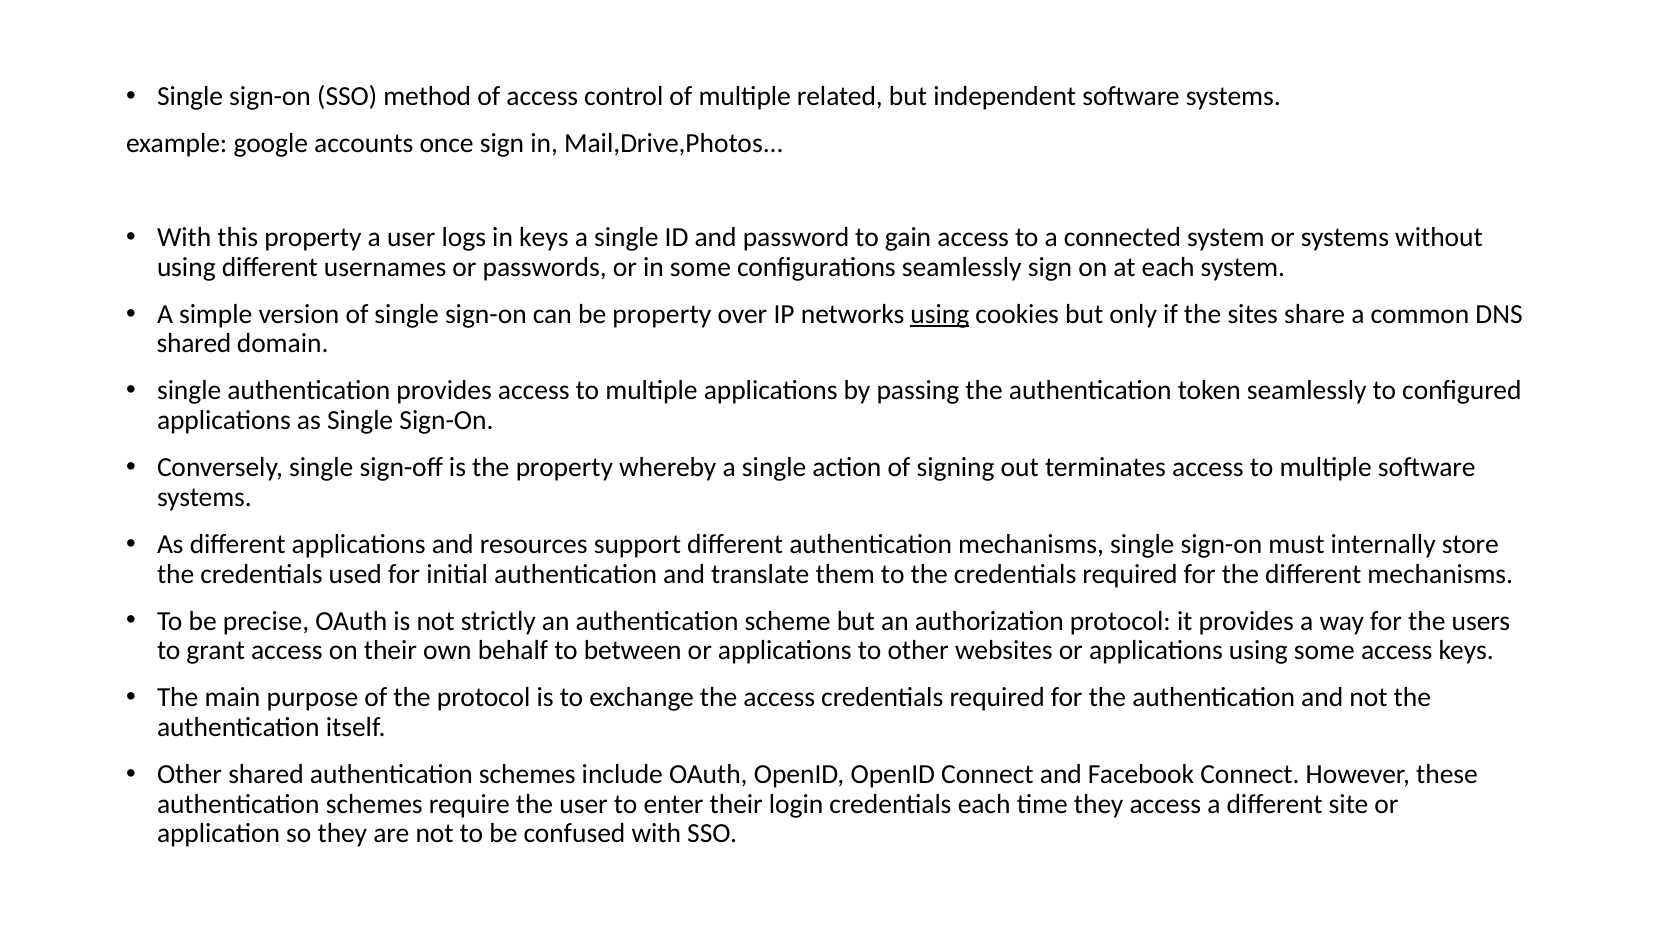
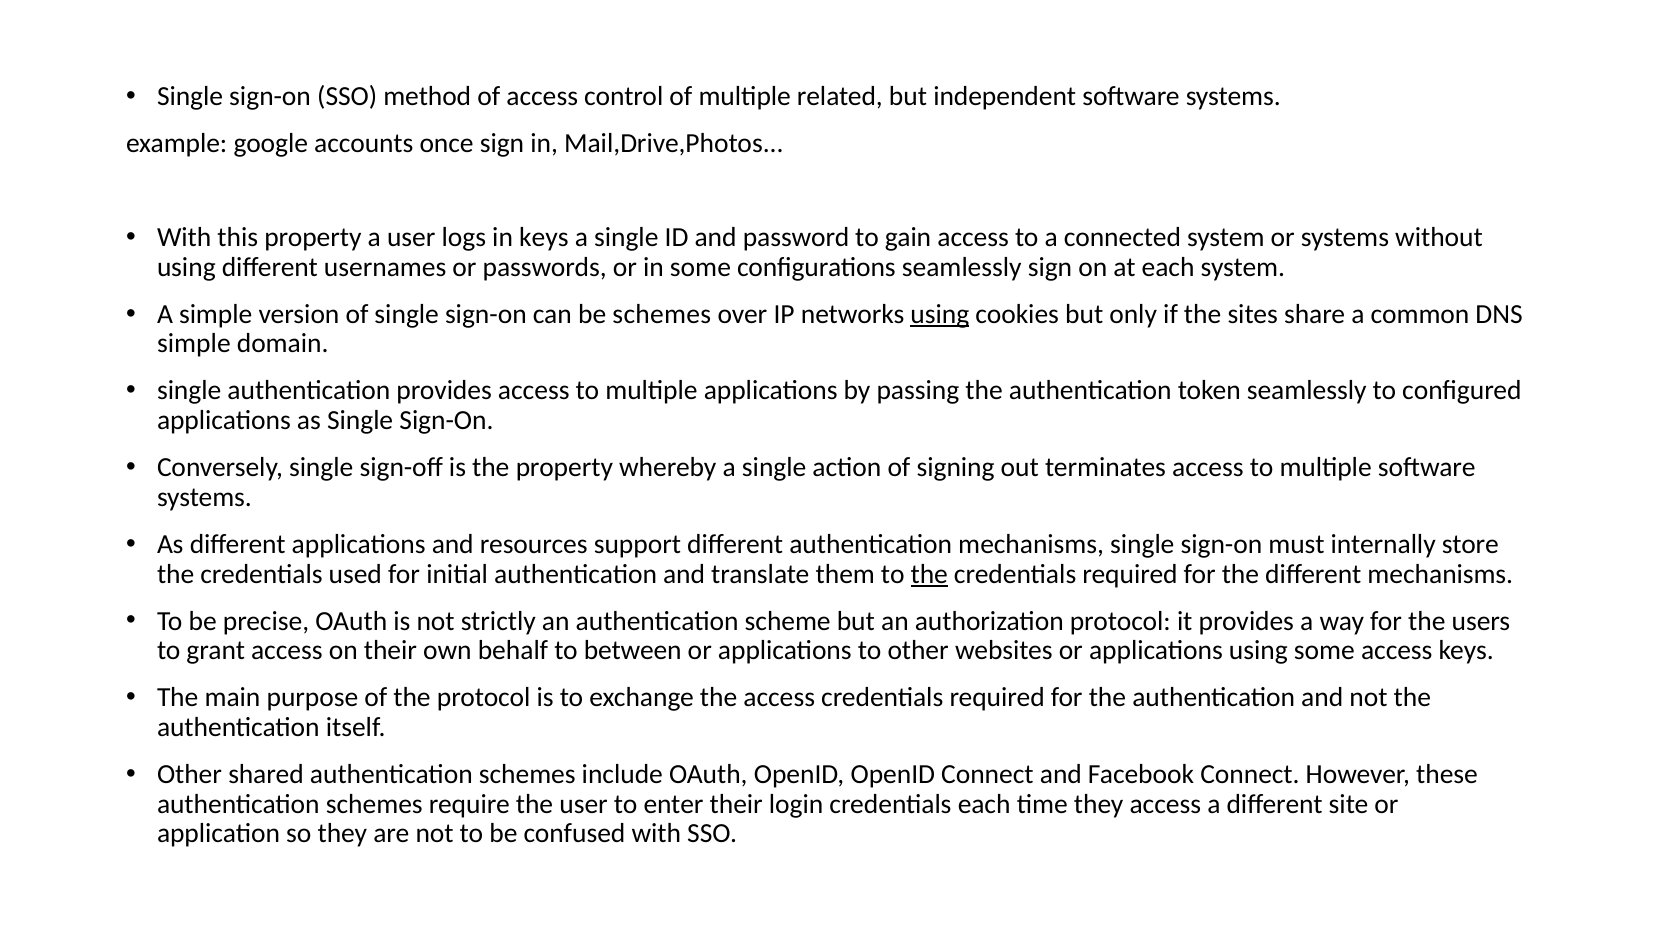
be property: property -> schemes (662, 314)
shared: shared -> simple (194, 344)
the underline: none -> present (929, 574)
